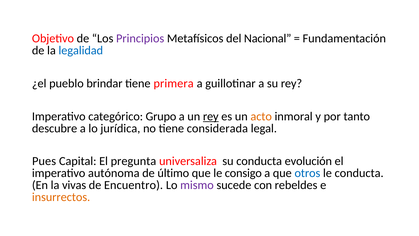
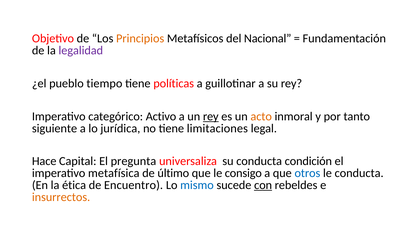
Principios colour: purple -> orange (140, 38)
legalidad colour: blue -> purple (81, 50)
brindar: brindar -> tiempo (104, 83)
primera: primera -> políticas (174, 83)
Grupo: Grupo -> Activo (161, 116)
descubre: descubre -> siguiente (55, 128)
considerada: considerada -> limitaciones (217, 128)
Pues: Pues -> Hace (44, 161)
evolución: evolución -> condición (308, 161)
autónoma: autónoma -> metafísica (114, 173)
vivas: vivas -> ética (74, 185)
mismo colour: purple -> blue (197, 185)
con underline: none -> present (263, 185)
